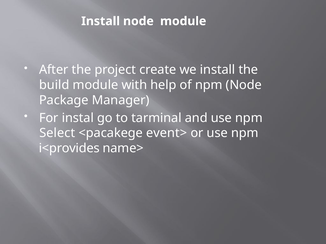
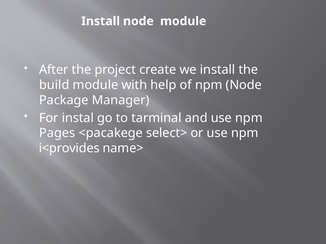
Select: Select -> Pages (57, 133)
event>: event> -> select> (167, 133)
